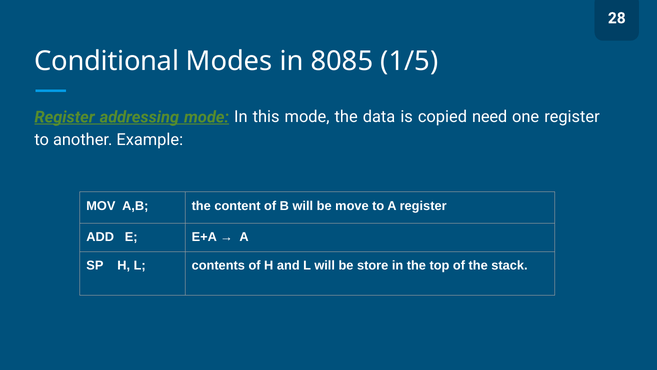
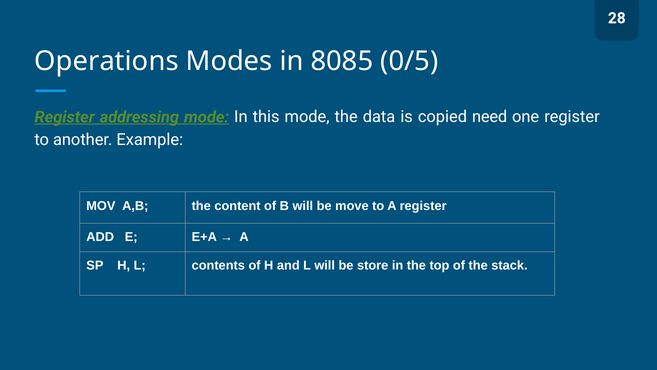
Conditional: Conditional -> Operations (107, 61)
1/5: 1/5 -> 0/5 (409, 61)
